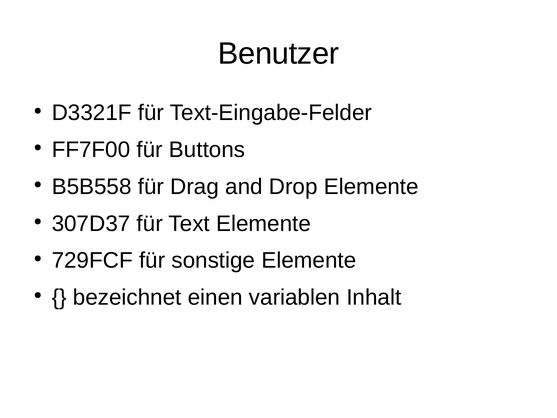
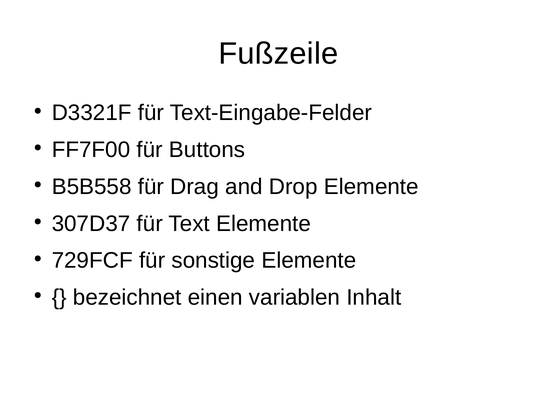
Benutzer: Benutzer -> Fußzeile (278, 54)
